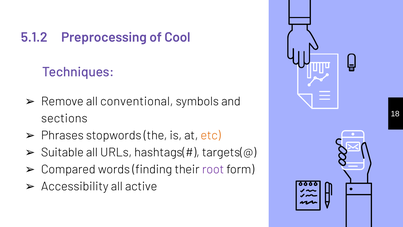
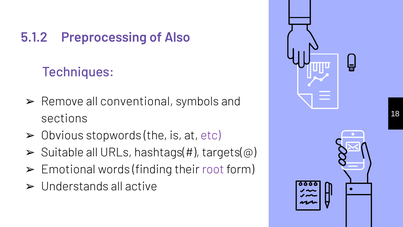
Cool: Cool -> Also (177, 37)
Phrases: Phrases -> Obvious (62, 135)
etc colour: orange -> purple (211, 135)
Compared: Compared -> Emotional (68, 169)
Accessibility: Accessibility -> Understands (75, 186)
